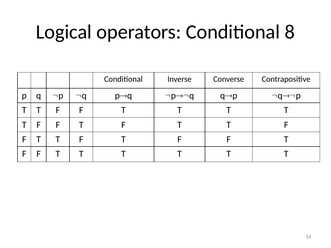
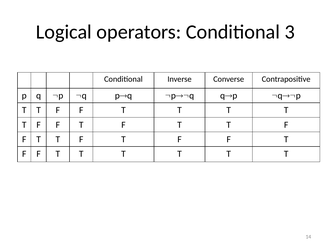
8: 8 -> 3 (290, 32)
